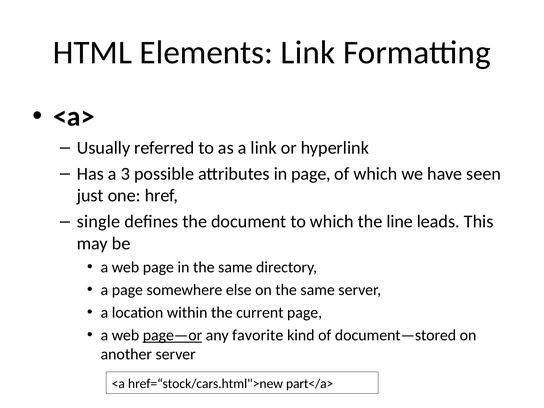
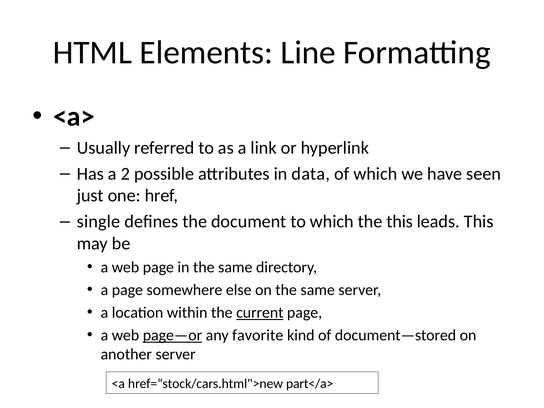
Elements Link: Link -> Line (308, 53)
3: 3 -> 2 (125, 174)
in page: page -> data (311, 174)
the line: line -> this (400, 222)
current underline: none -> present (260, 313)
